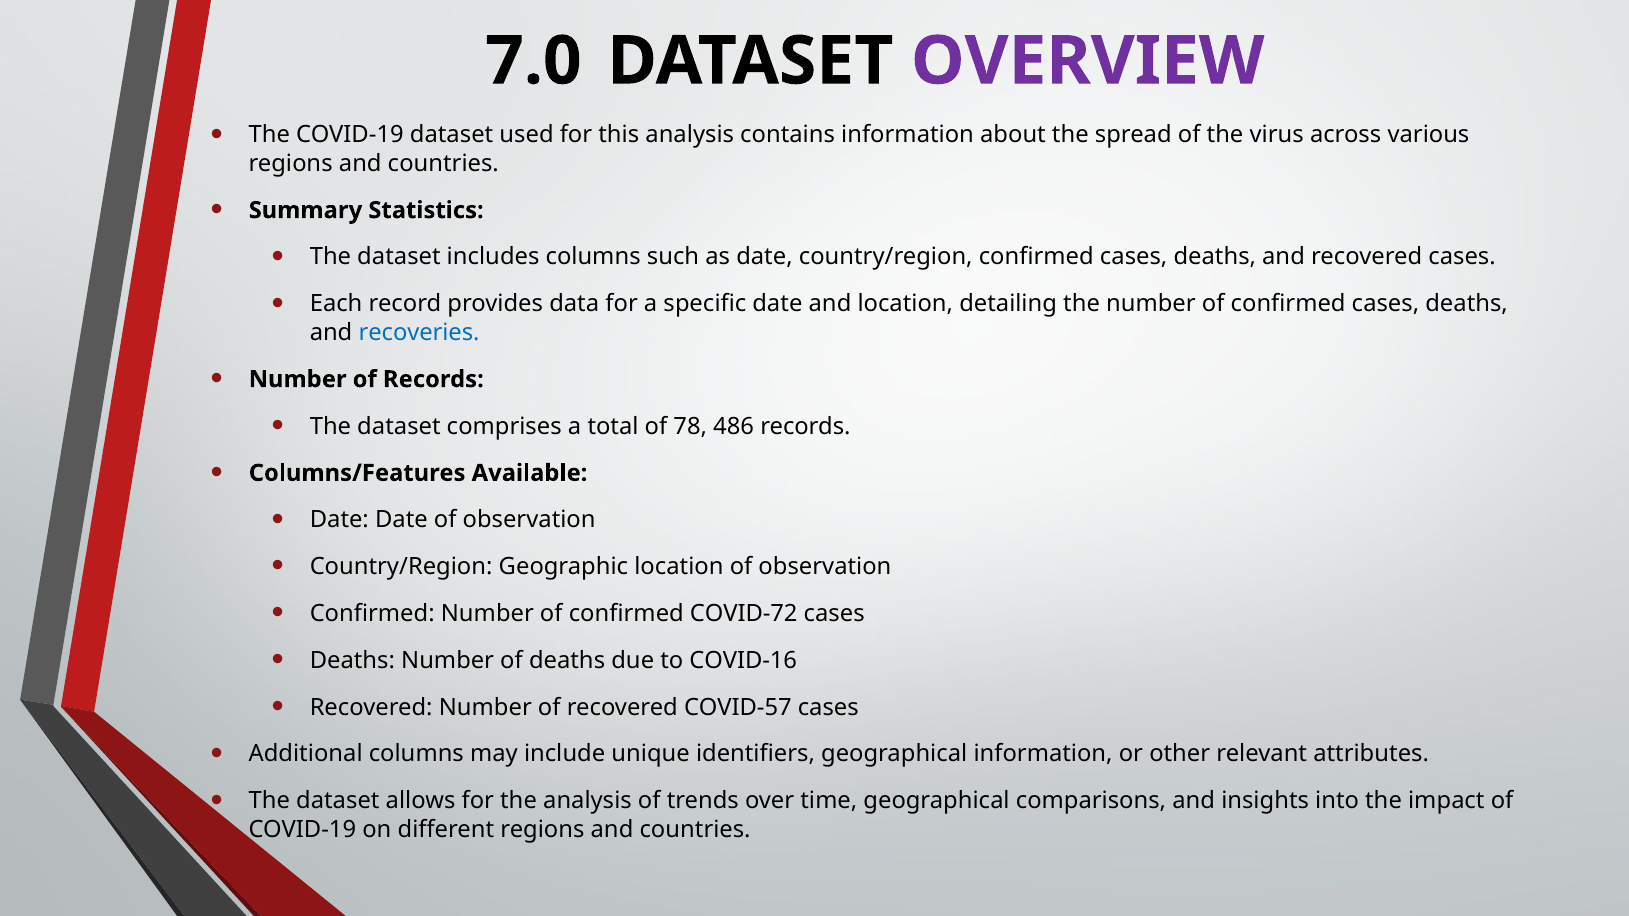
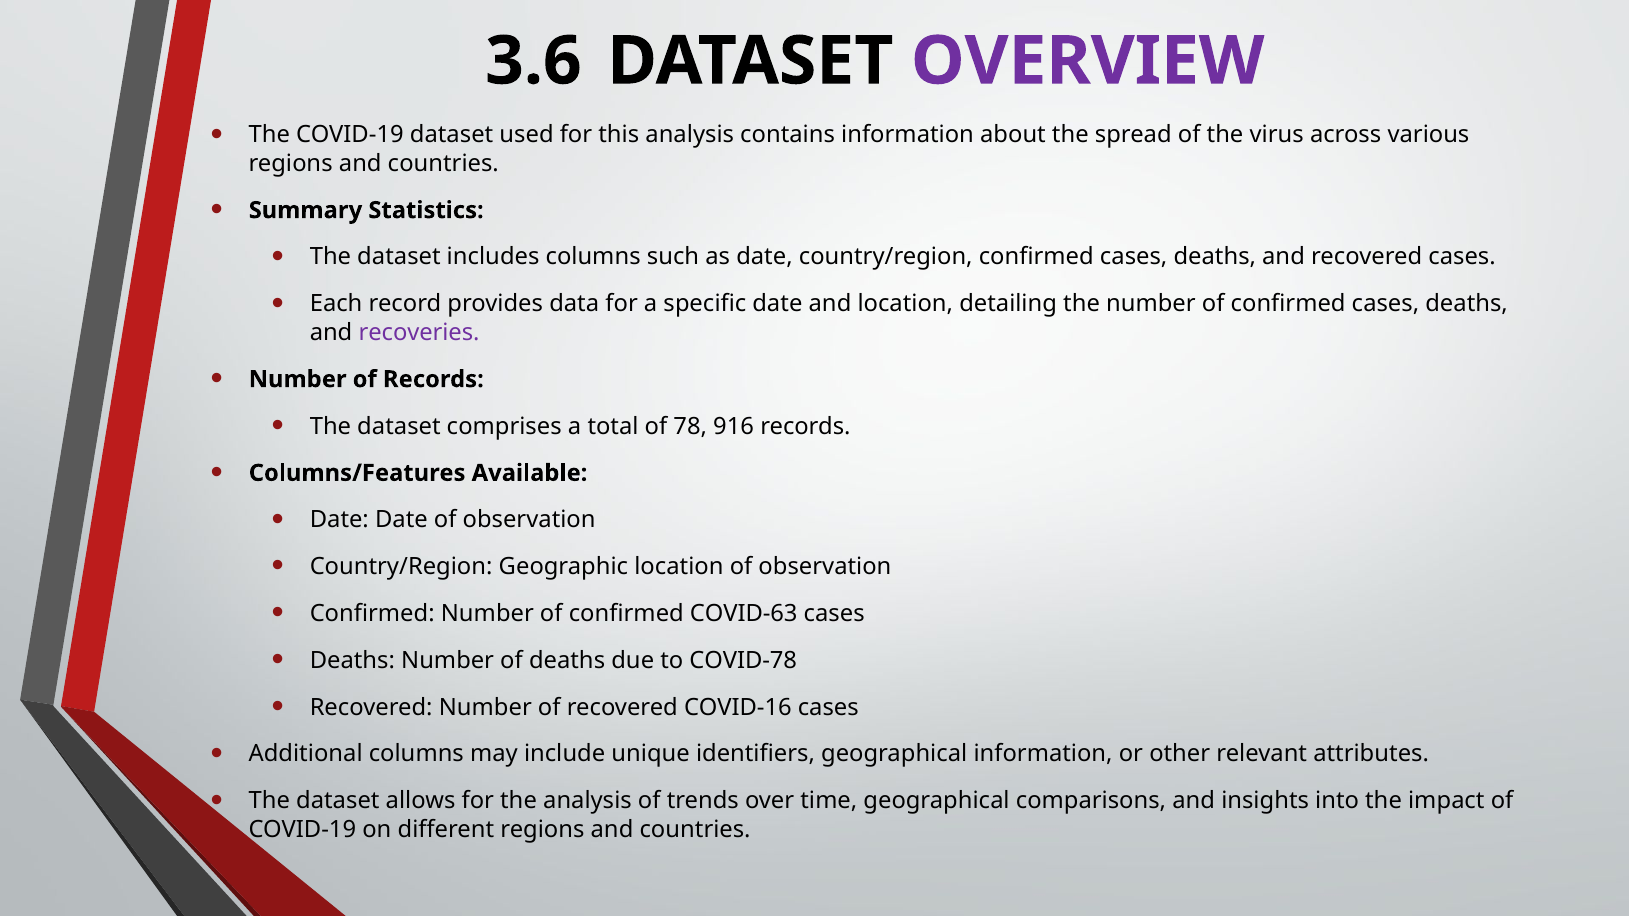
7.0: 7.0 -> 3.6 (533, 61)
recoveries colour: blue -> purple (419, 333)
486: 486 -> 916 (734, 426)
COVID-72: COVID-72 -> COVID-63 (744, 614)
COVID-16: COVID-16 -> COVID-78 (743, 661)
COVID-57: COVID-57 -> COVID-16 (738, 707)
